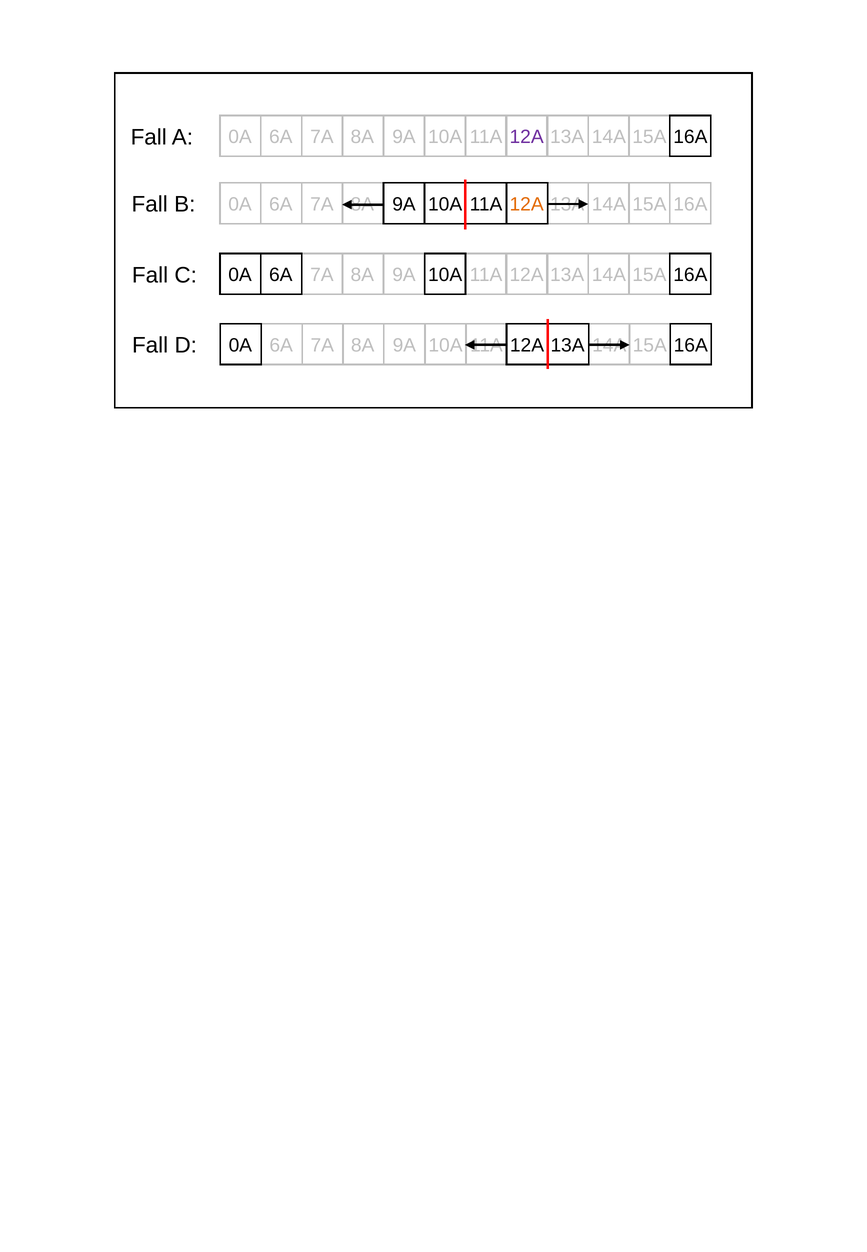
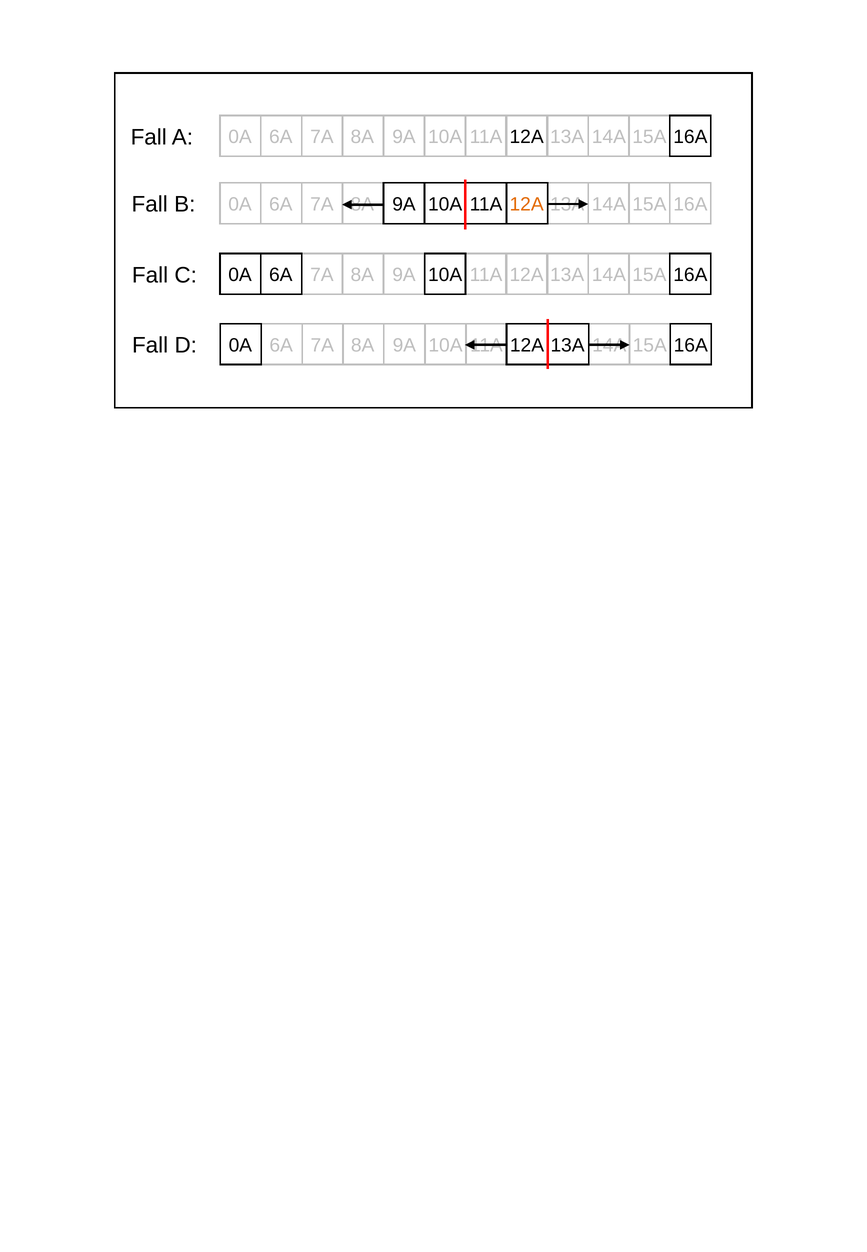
12A colour: purple -> black (527, 137)
